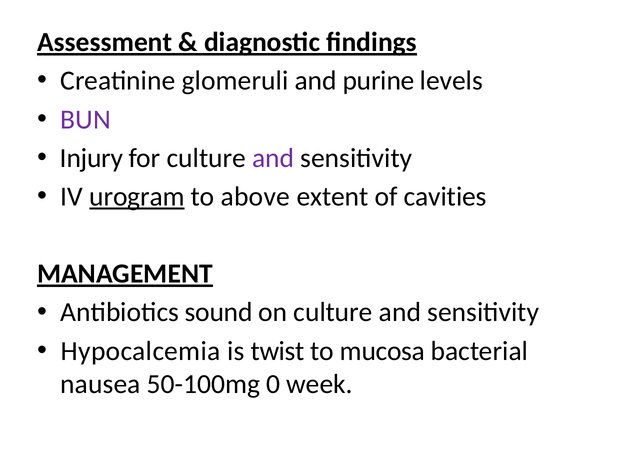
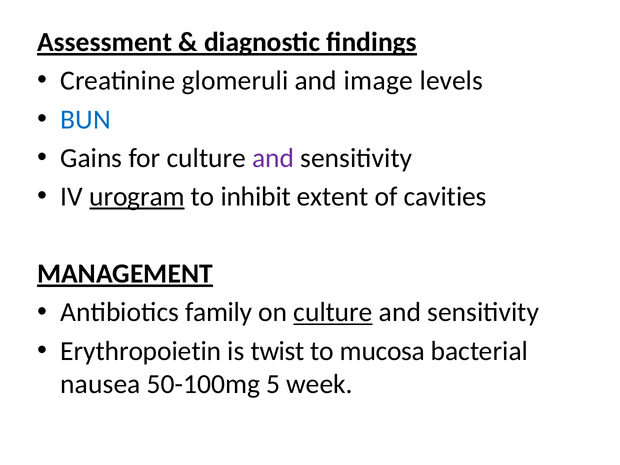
purine: purine -> image (378, 81)
BUN colour: purple -> blue (86, 119)
Injury: Injury -> Gains (91, 158)
above: above -> inhibit (256, 197)
sound: sound -> family (219, 312)
culture underline: none -> present (333, 312)
Hypocalcemia: Hypocalcemia -> Erythropoietin (141, 351)
0: 0 -> 5 (273, 384)
